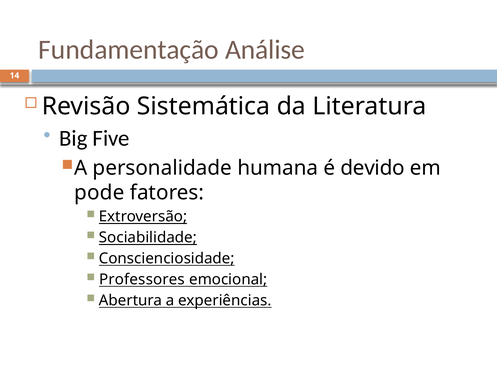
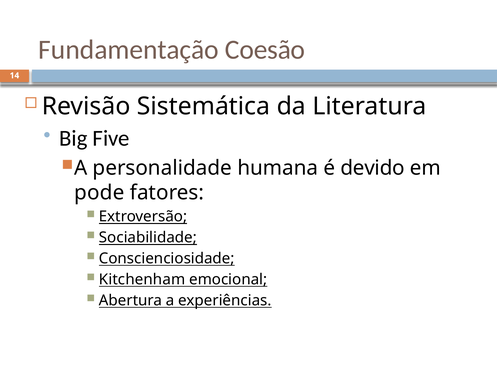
Análise: Análise -> Coesão (265, 50)
Professores: Professores -> Kitchenham (142, 279)
